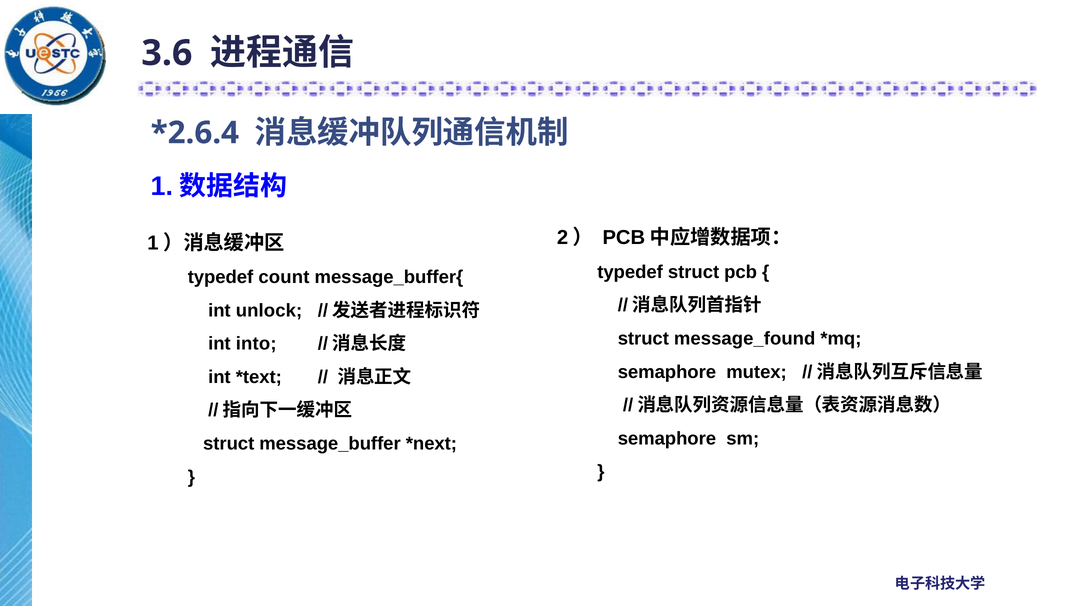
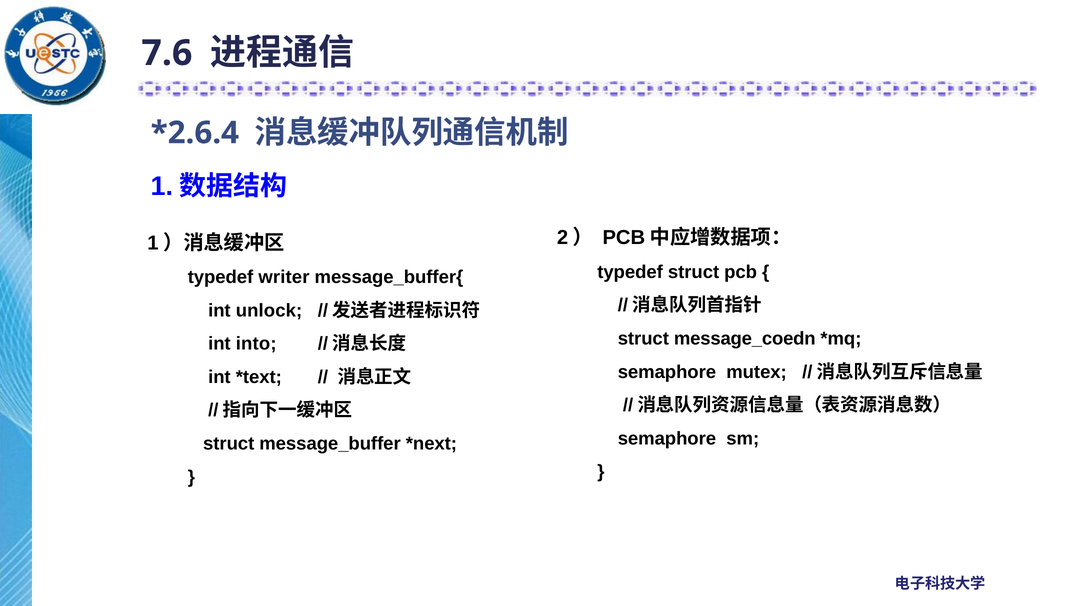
3.6: 3.6 -> 7.6 (167, 53)
count: count -> writer (284, 277)
message_found: message_found -> message_coedn (745, 339)
